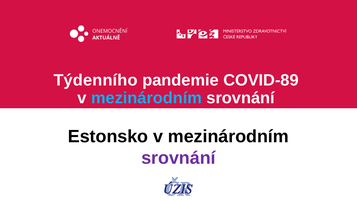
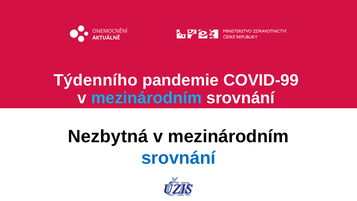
COVID-89: COVID-89 -> COVID-99 (261, 80)
Estonsko: Estonsko -> Nezbytná (108, 136)
srovnání colour: purple -> blue (178, 158)
